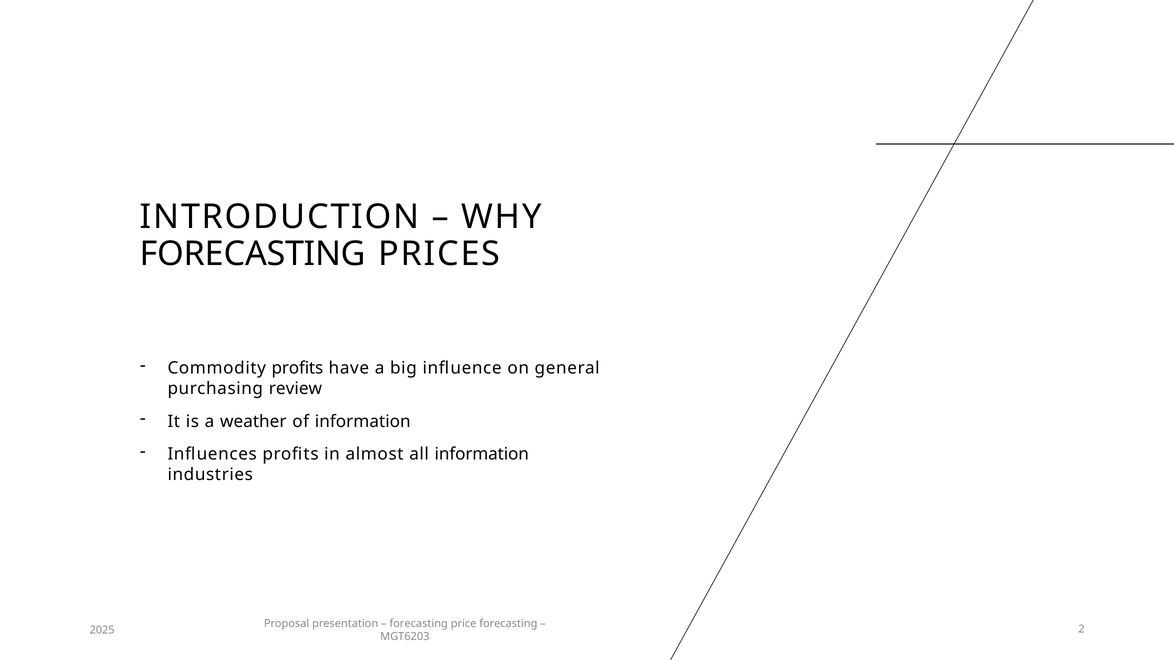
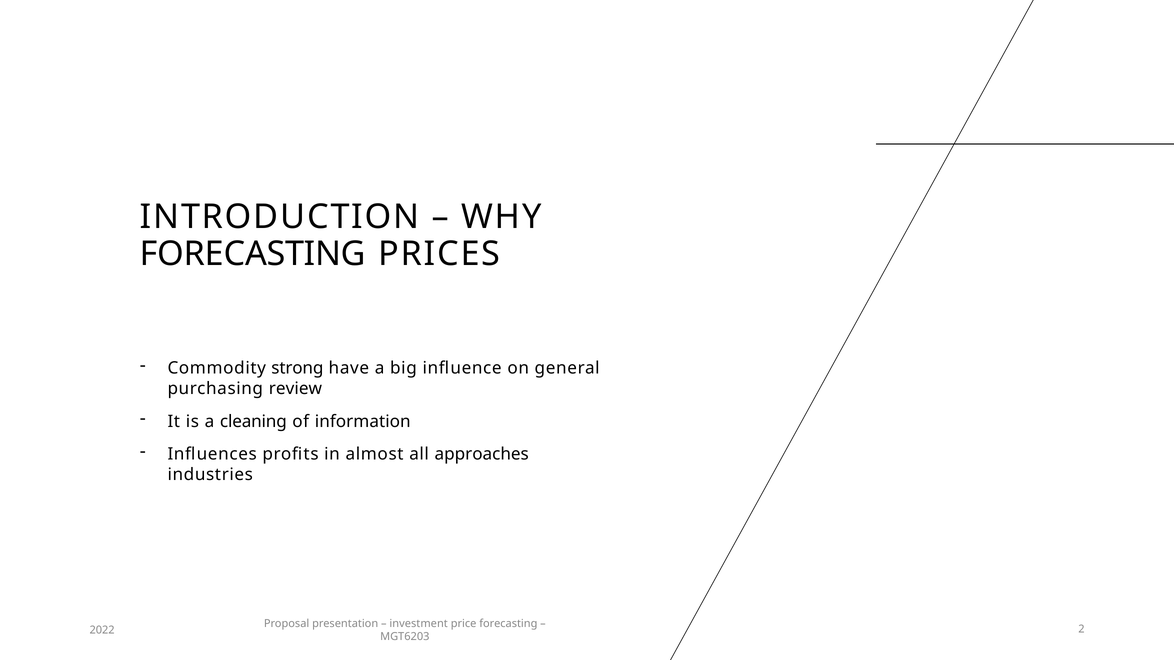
Commodity profits: profits -> strong (297, 368)
weather: weather -> cleaning (253, 422)
all information: information -> approaches (482, 455)
forecasting: forecasting -> investment (419, 624)
2025: 2025 -> 2022 (102, 630)
